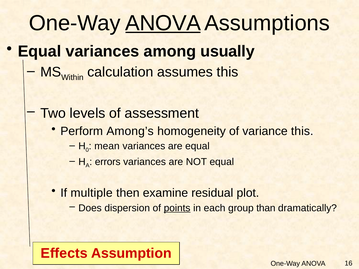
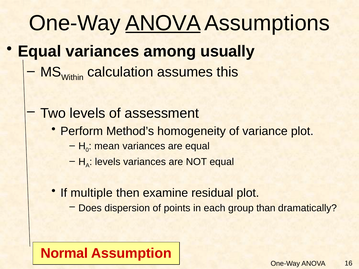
Among’s: Among’s -> Method’s (130, 131)
variance this: this -> plot (302, 131)
errors: errors -> levels (108, 162)
points underline: present -> none (177, 208)
Effects: Effects -> Normal (64, 253)
